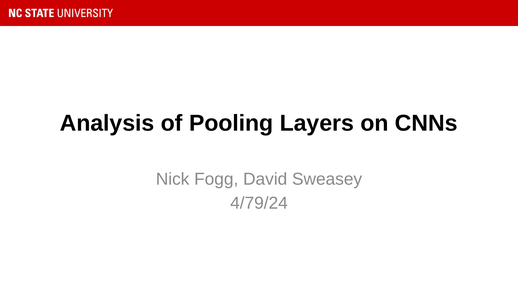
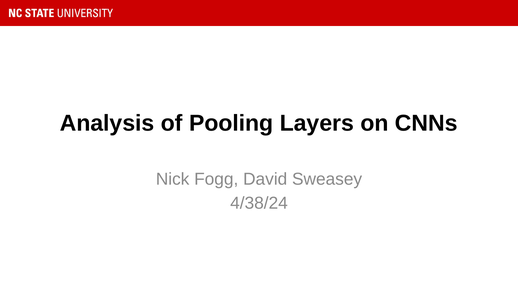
4/79/24: 4/79/24 -> 4/38/24 (259, 203)
